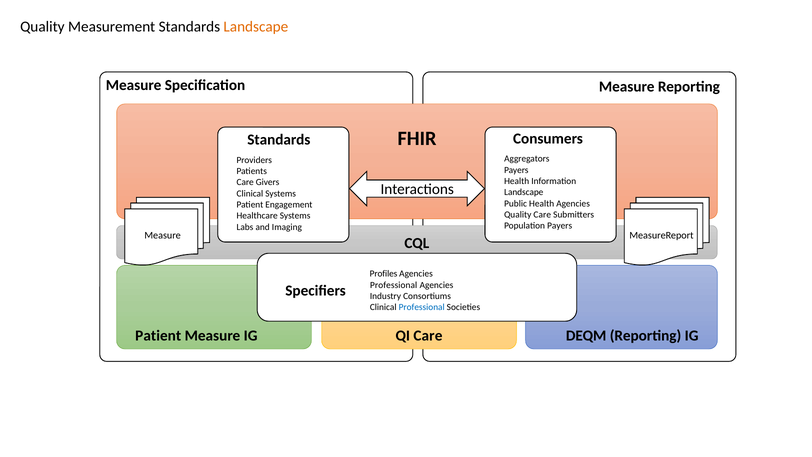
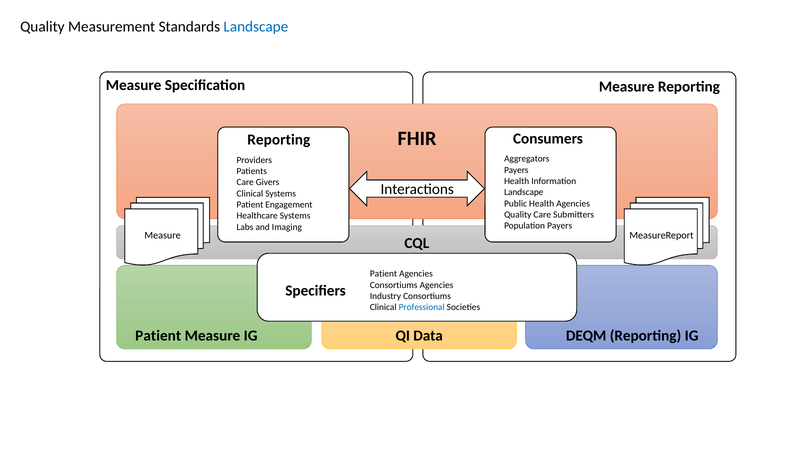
Landscape colour: orange -> blue (256, 27)
Standards: Standards -> Reporting (279, 140)
Profiles: Profiles -> Patient (383, 274)
Professional: Professional -> Consortiums (394, 285)
QI Care: Care -> Data (428, 335)
